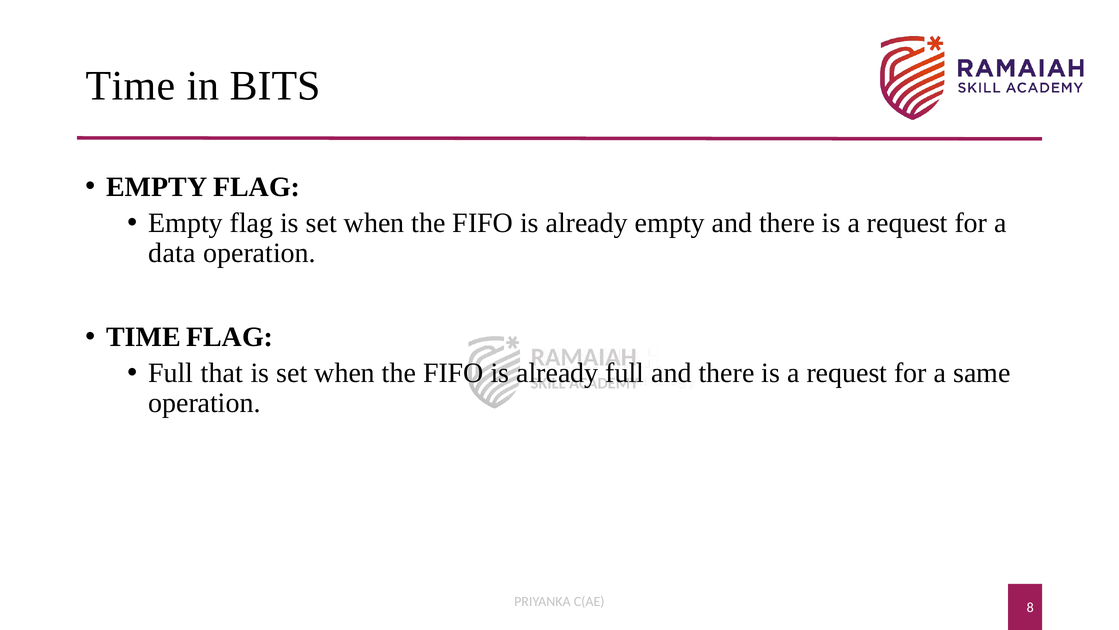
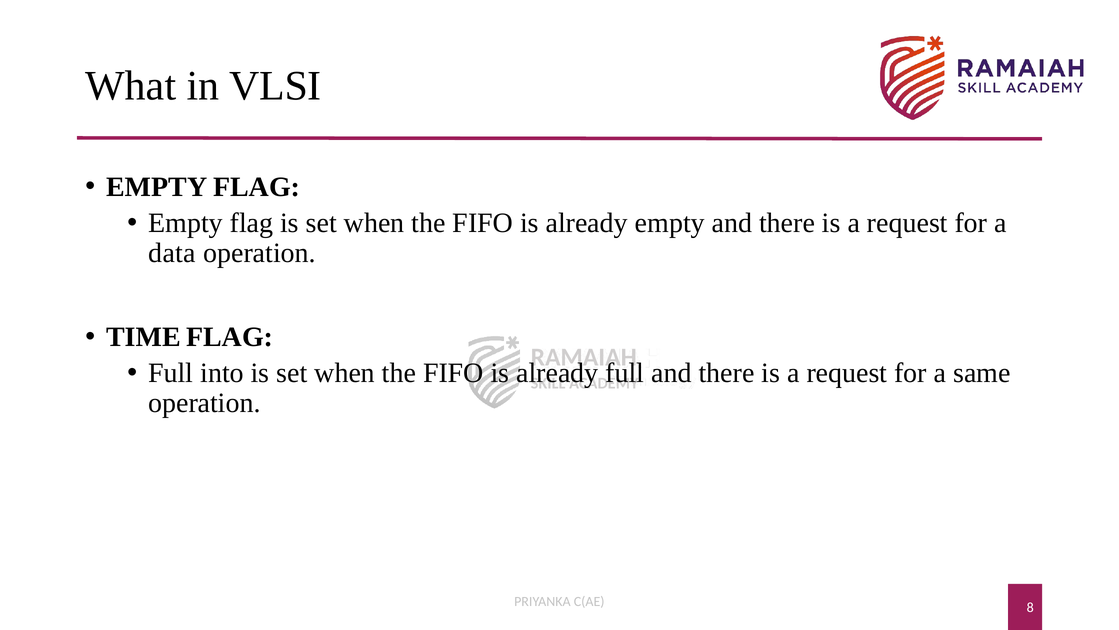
Time: Time -> What (131, 86)
BITS: BITS -> VLSI (275, 86)
that: that -> into (222, 373)
